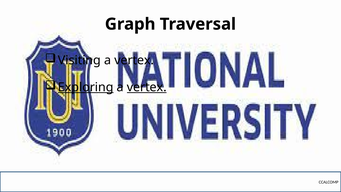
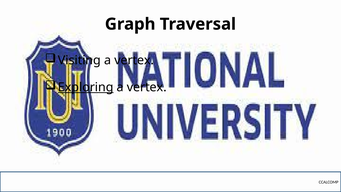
vertex underline: present -> none (147, 87)
